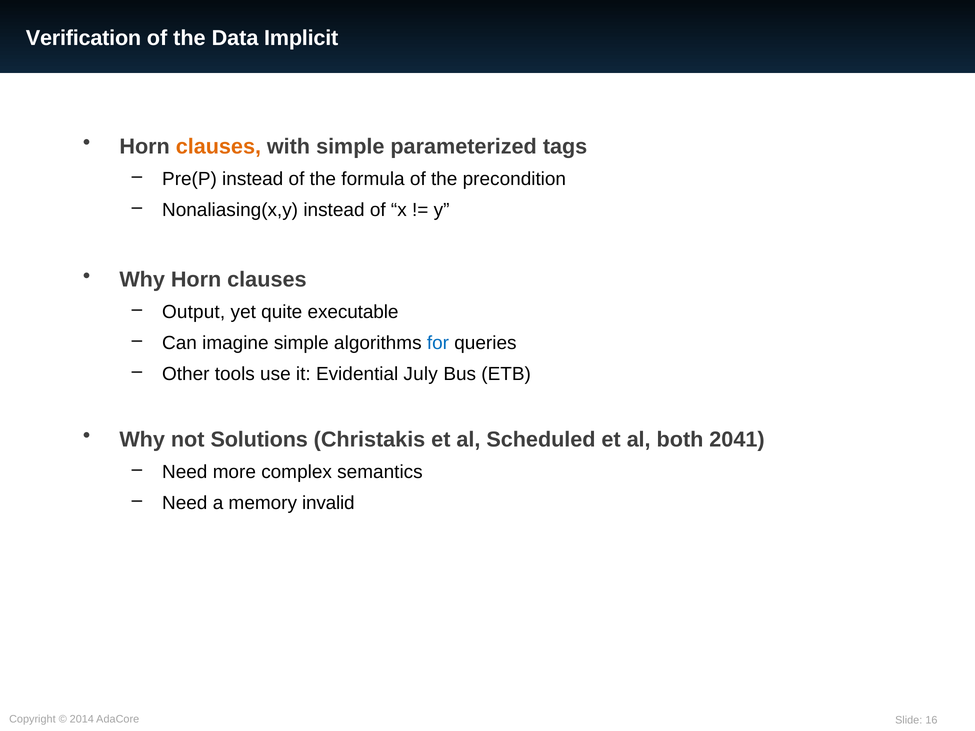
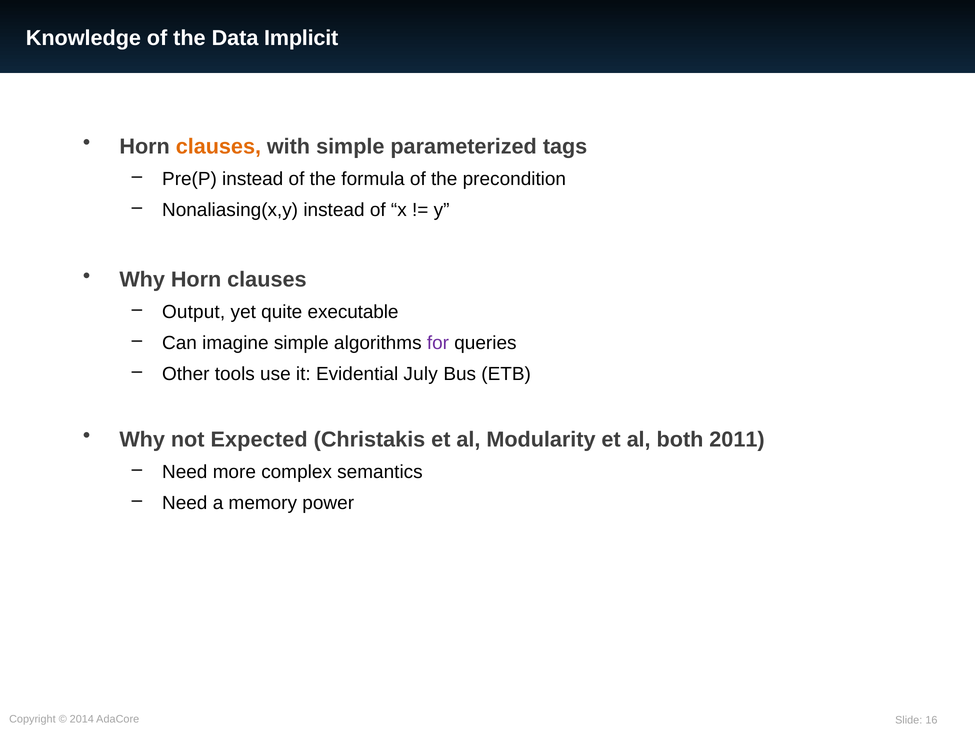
Verification: Verification -> Knowledge (83, 38)
for colour: blue -> purple (438, 343)
Solutions: Solutions -> Expected (259, 440)
Scheduled: Scheduled -> Modularity (541, 440)
2041: 2041 -> 2011 (737, 440)
invalid: invalid -> power (328, 503)
